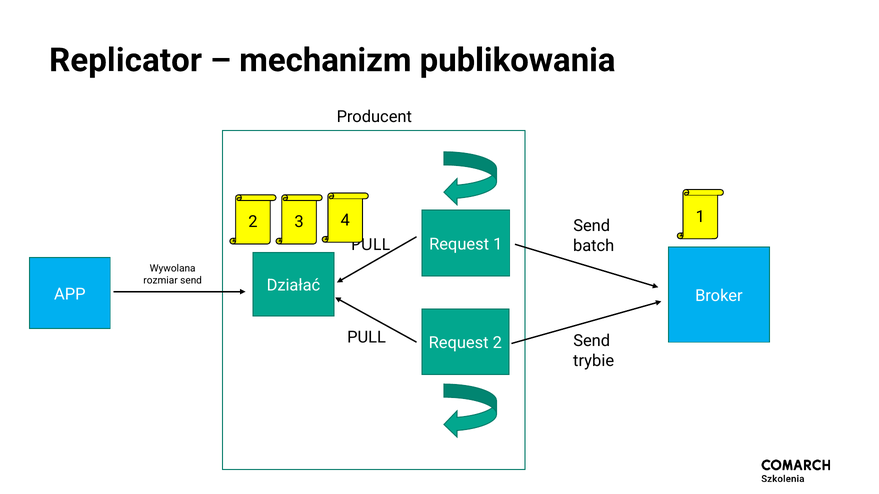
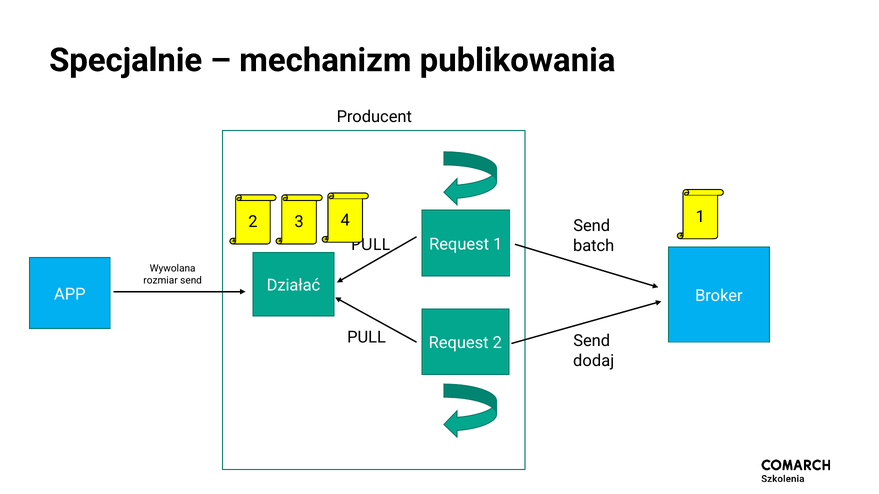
Replicator: Replicator -> Specjalnie (126, 60)
trybie: trybie -> dodaj (594, 361)
